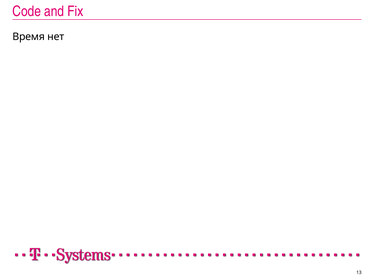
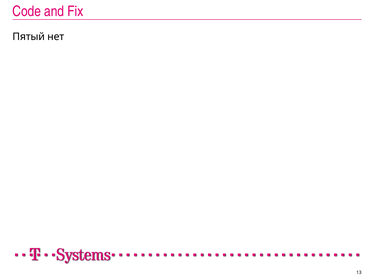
Время: Время -> Пятый (29, 37)
